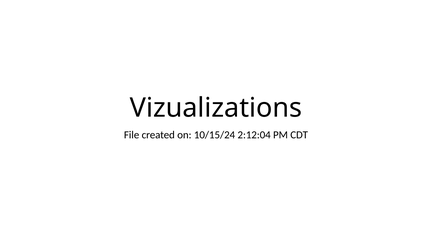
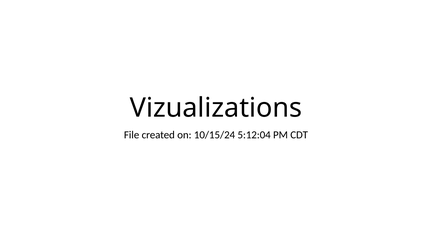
2:12:04: 2:12:04 -> 5:12:04 (254, 135)
